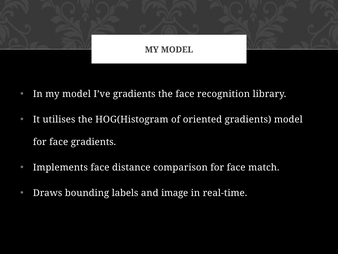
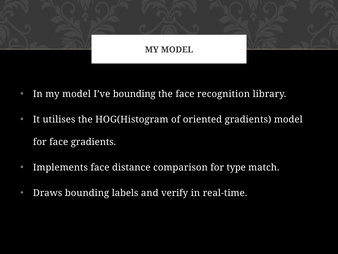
I’ve gradients: gradients -> bounding (134, 94)
comparison for face: face -> type (236, 167)
image: image -> verify (175, 193)
